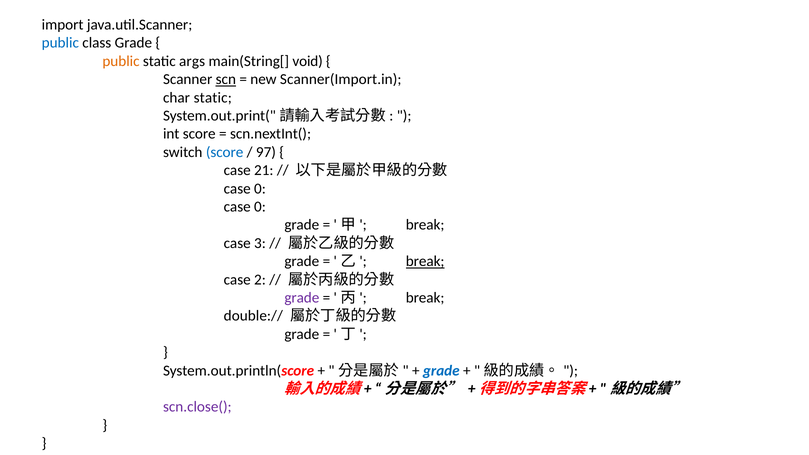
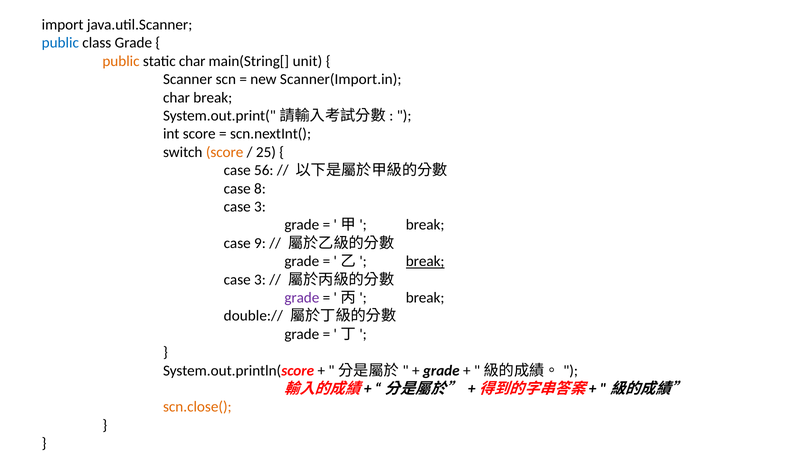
static args: args -> char (192, 61)
void: void -> unit (307, 61)
scn underline: present -> none (226, 79)
char static: static -> break (213, 98)
score colour: blue -> orange (225, 152)
97: 97 -> 25 (266, 152)
21: 21 -> 56 (264, 170)
0: 0 -> 8 (260, 189)
0: 0 -> 3 (260, 207)
3: 3 -> 9 (260, 243)
2: 2 -> 3 (260, 280)
grade colour: blue -> black (441, 371)
scn.close( colour: purple -> orange (197, 407)
